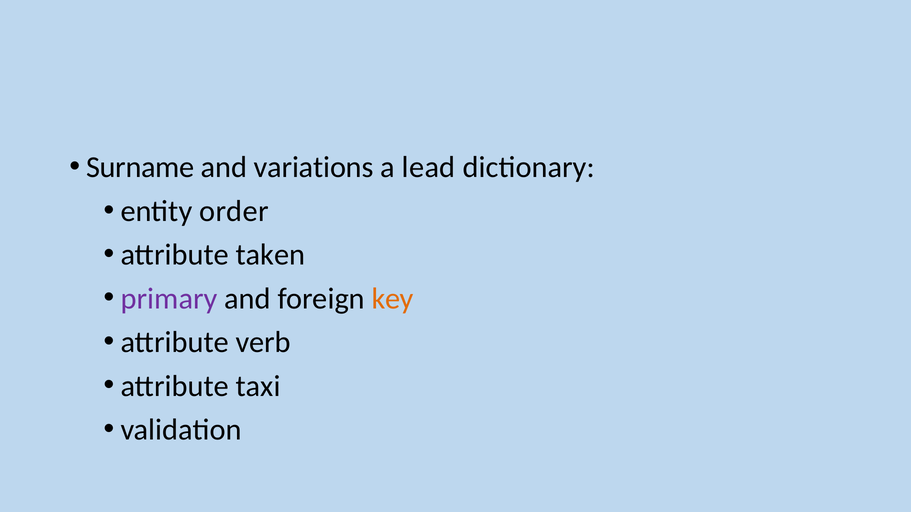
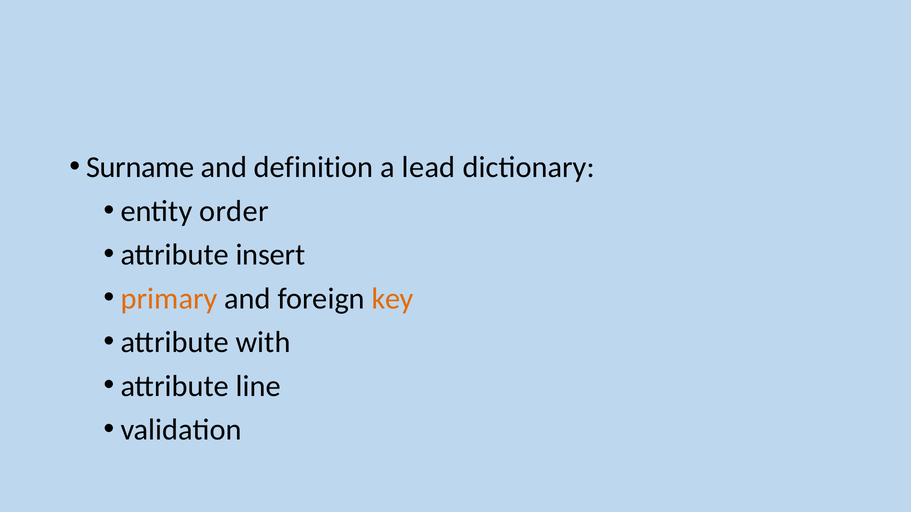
variations: variations -> definition (314, 167)
taken: taken -> insert (270, 255)
primary colour: purple -> orange (169, 299)
verb: verb -> with (263, 343)
taxi: taxi -> line (258, 386)
